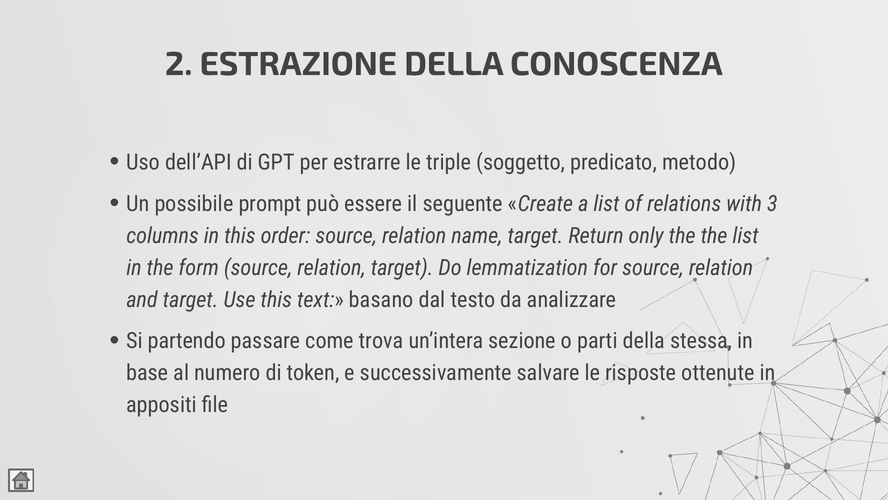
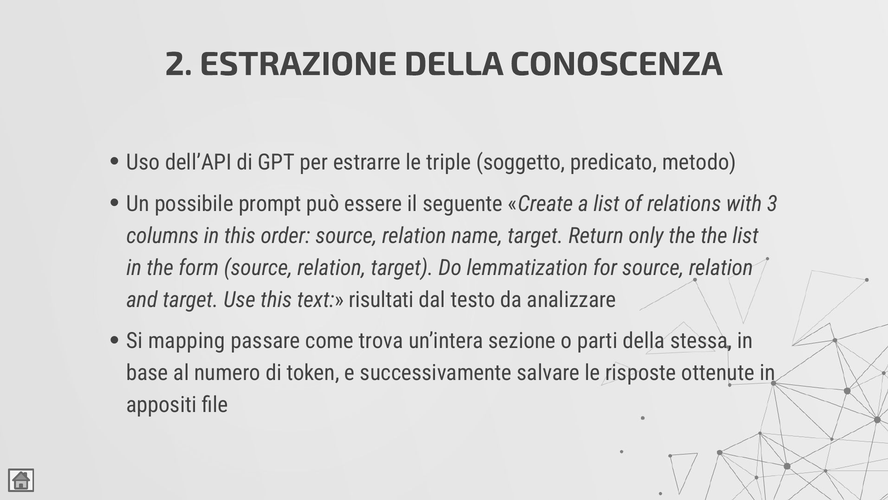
basano: basano -> risultati (381, 299)
partendo: partendo -> mapping (187, 341)
